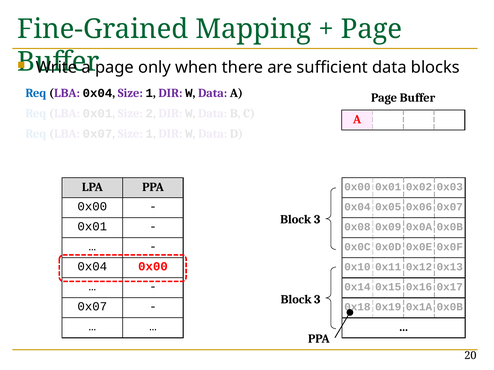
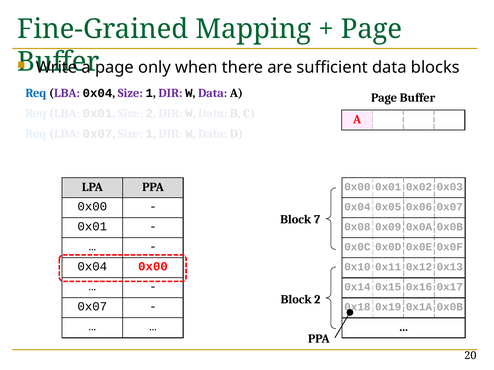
3: 3 -> 7 (317, 220)
3: 3 -> 2 (317, 300)
